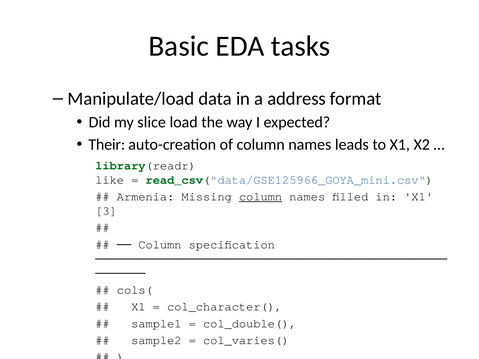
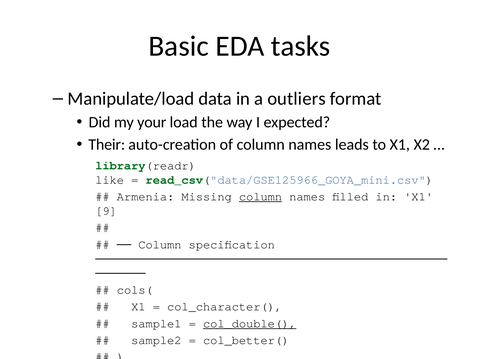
address: address -> outliers (297, 99)
slice: slice -> your (152, 122)
3: 3 -> 9 (106, 211)
col_double( underline: none -> present (250, 324)
col_varies(: col_varies( -> col_better( (246, 340)
